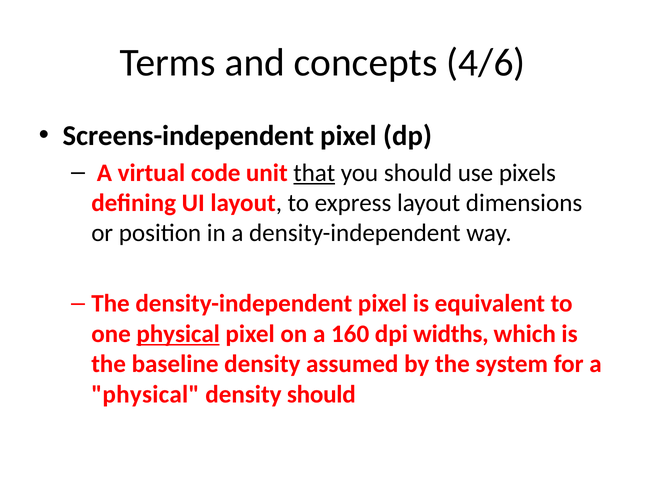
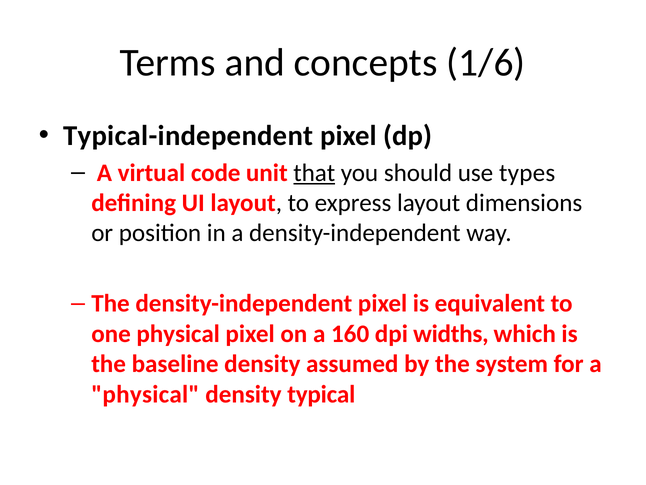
4/6: 4/6 -> 1/6 (486, 63)
Screens-independent: Screens-independent -> Typical-independent (188, 136)
pixels: pixels -> types (527, 173)
physical underline: present -> none (178, 334)
density should: should -> typical (321, 394)
